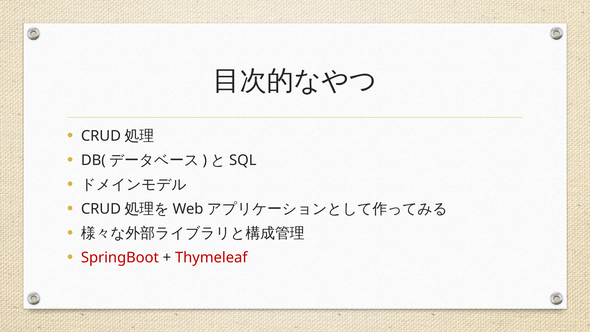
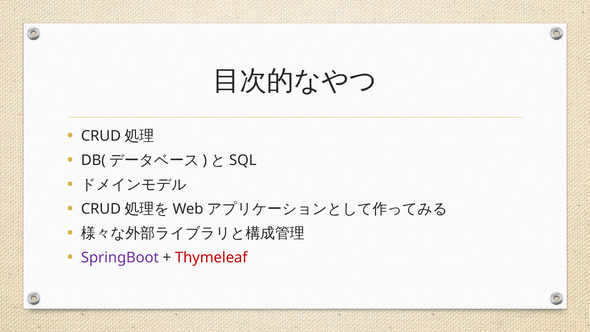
SpringBoot colour: red -> purple (120, 258)
